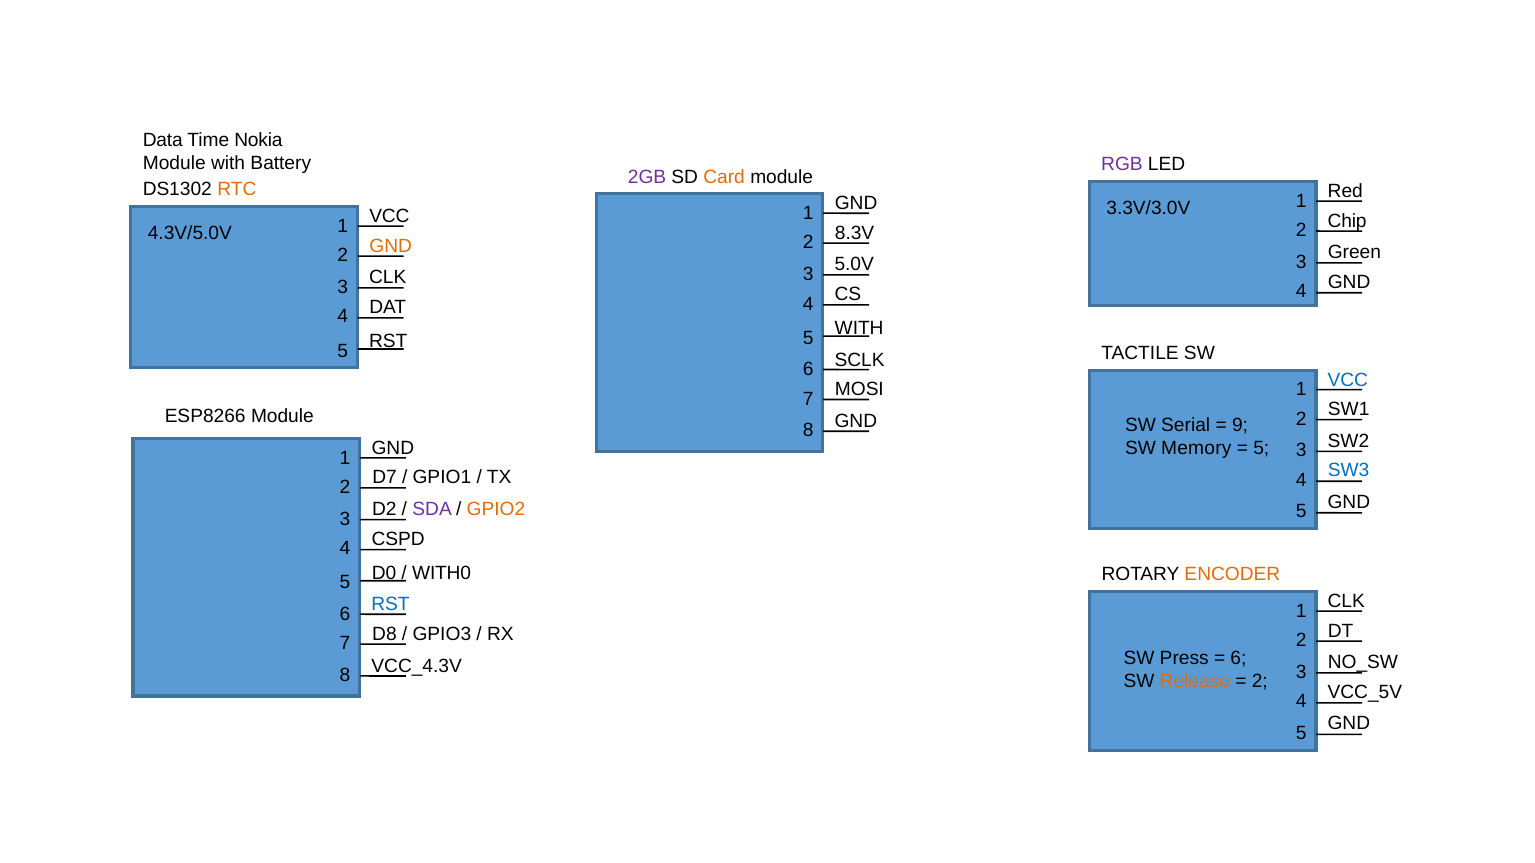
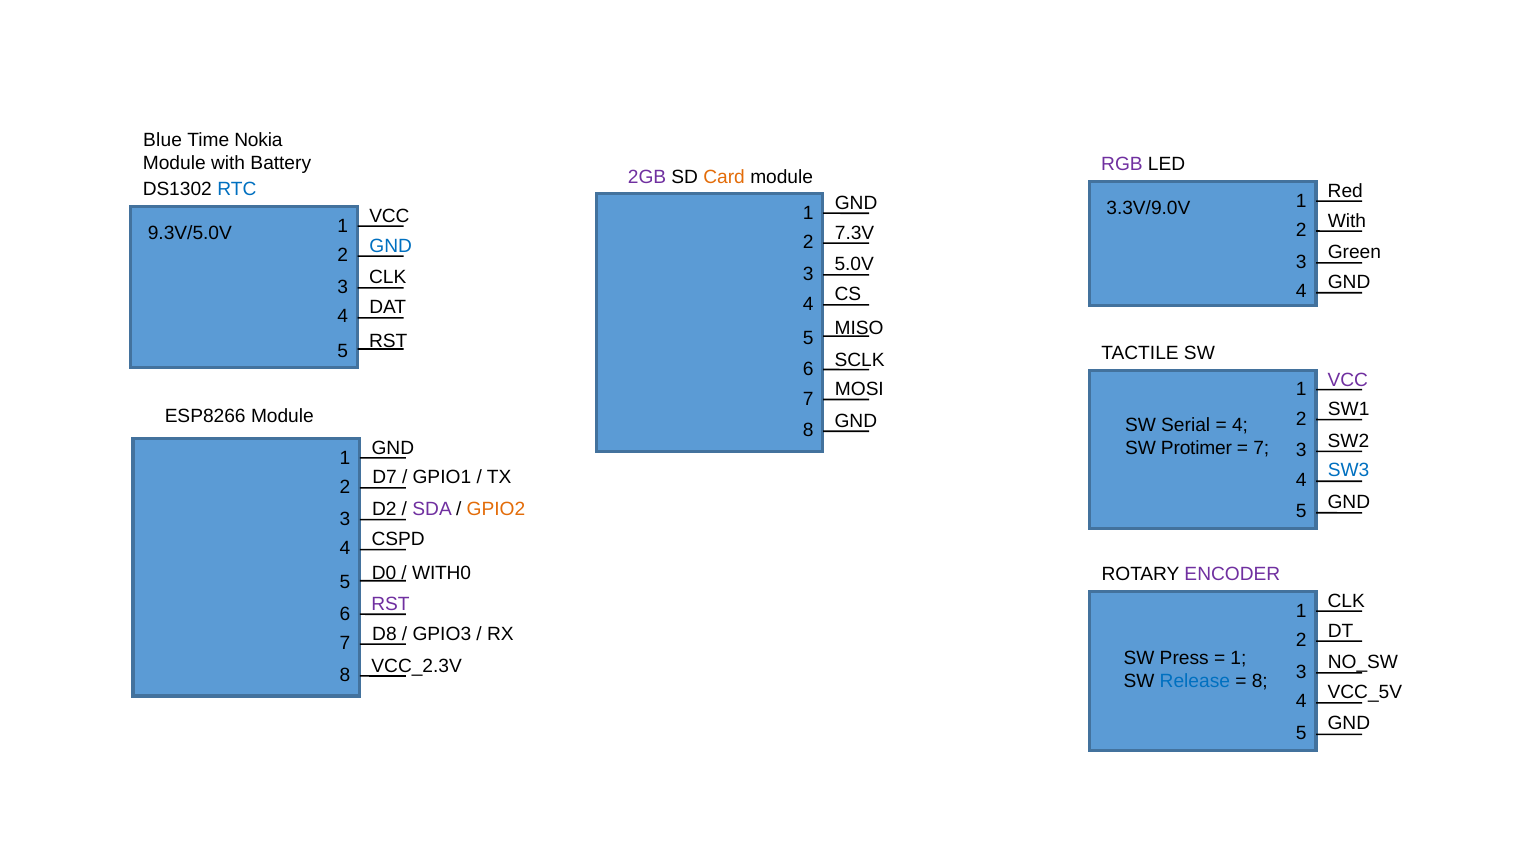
Data: Data -> Blue (163, 141)
RTC colour: orange -> blue (237, 189)
3.3V/3.0V: 3.3V/3.0V -> 3.3V/9.0V (1148, 208)
Chip: Chip -> With (1347, 221)
4.3V/5.0V: 4.3V/5.0V -> 9.3V/5.0V (190, 233)
8.3V: 8.3V -> 7.3V (855, 233)
GND colour: orange -> blue (391, 246)
WITH: WITH -> MISO (859, 328)
VCC colour: blue -> purple (1348, 380)
9: 9 -> 4 (1240, 425)
Memory: Memory -> Protimer (1197, 448)
5: 5 -> 7 (1261, 448)
ENCODER colour: orange -> purple (1232, 575)
RST colour: blue -> purple (391, 605)
6: 6 -> 1 (1238, 659)
VCC_4.3V: VCC_4.3V -> VCC_2.3V (417, 666)
Release colour: orange -> blue (1195, 682)
2: 2 -> 8 (1260, 682)
